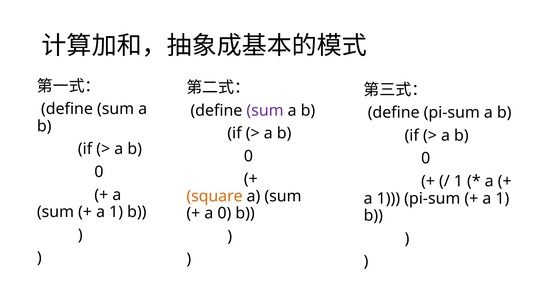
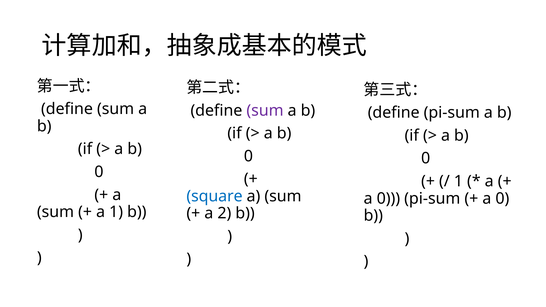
square colour: orange -> blue (215, 196)
1: 1 -> 0 (388, 198)
1: 1 -> 0 (502, 198)
a 0: 0 -> 2 (224, 213)
